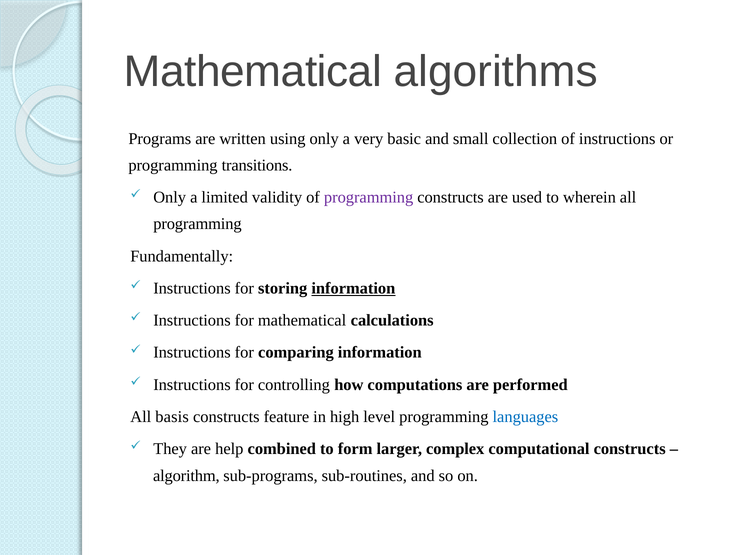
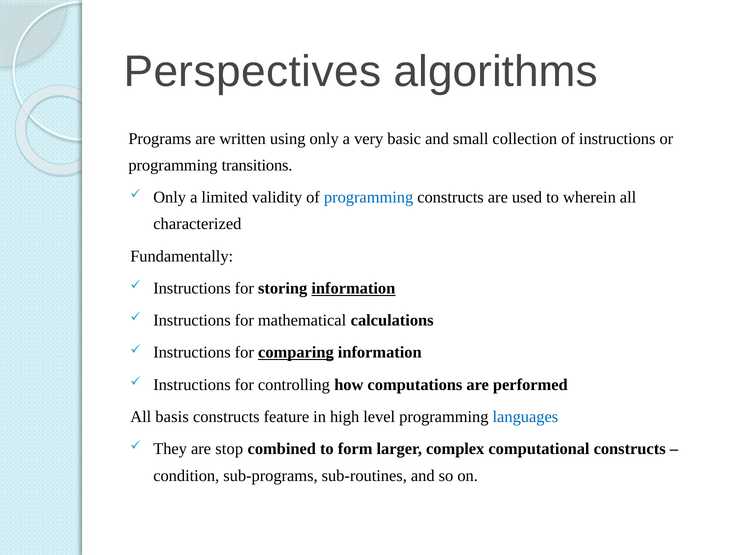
Mathematical: Mathematical -> Perspectives (252, 72)
programming colour: purple -> blue (369, 198)
programming: programming -> characterized (197, 224)
comparing underline: none -> present (296, 353)
help: help -> stop (229, 450)
algorithm: algorithm -> condition (186, 476)
